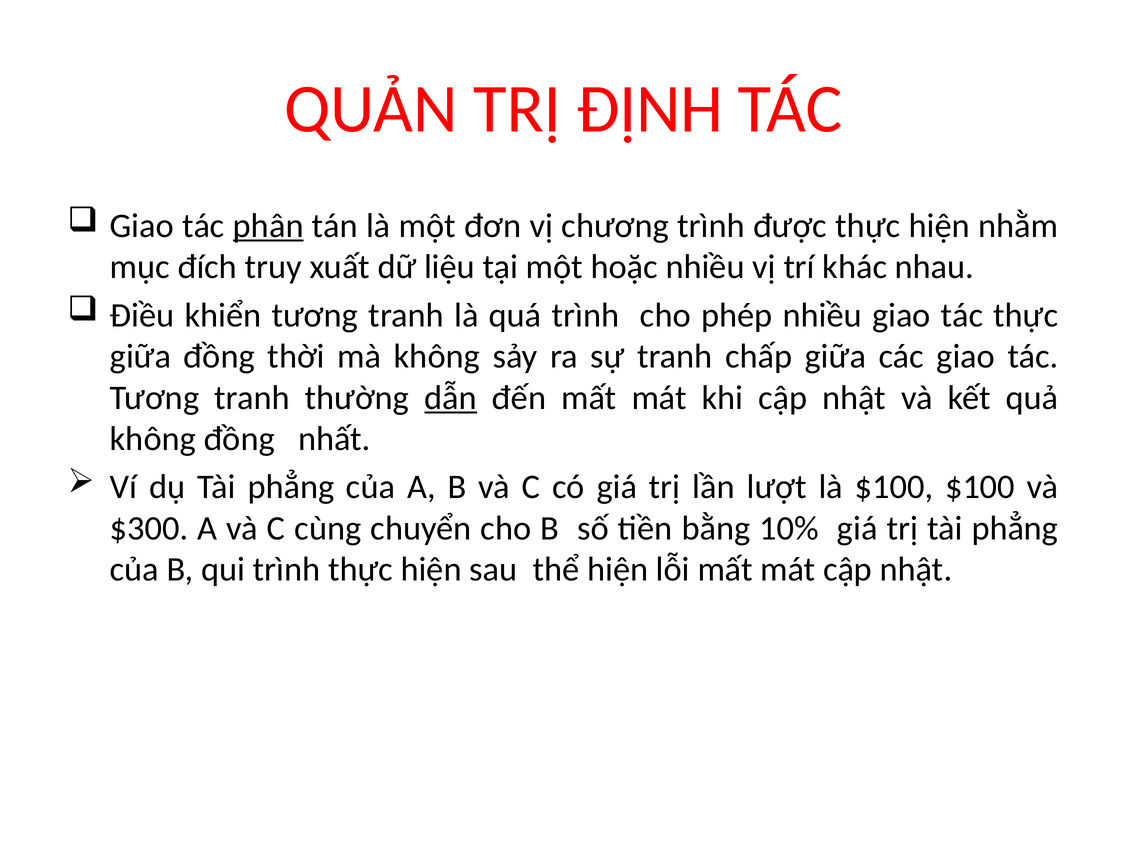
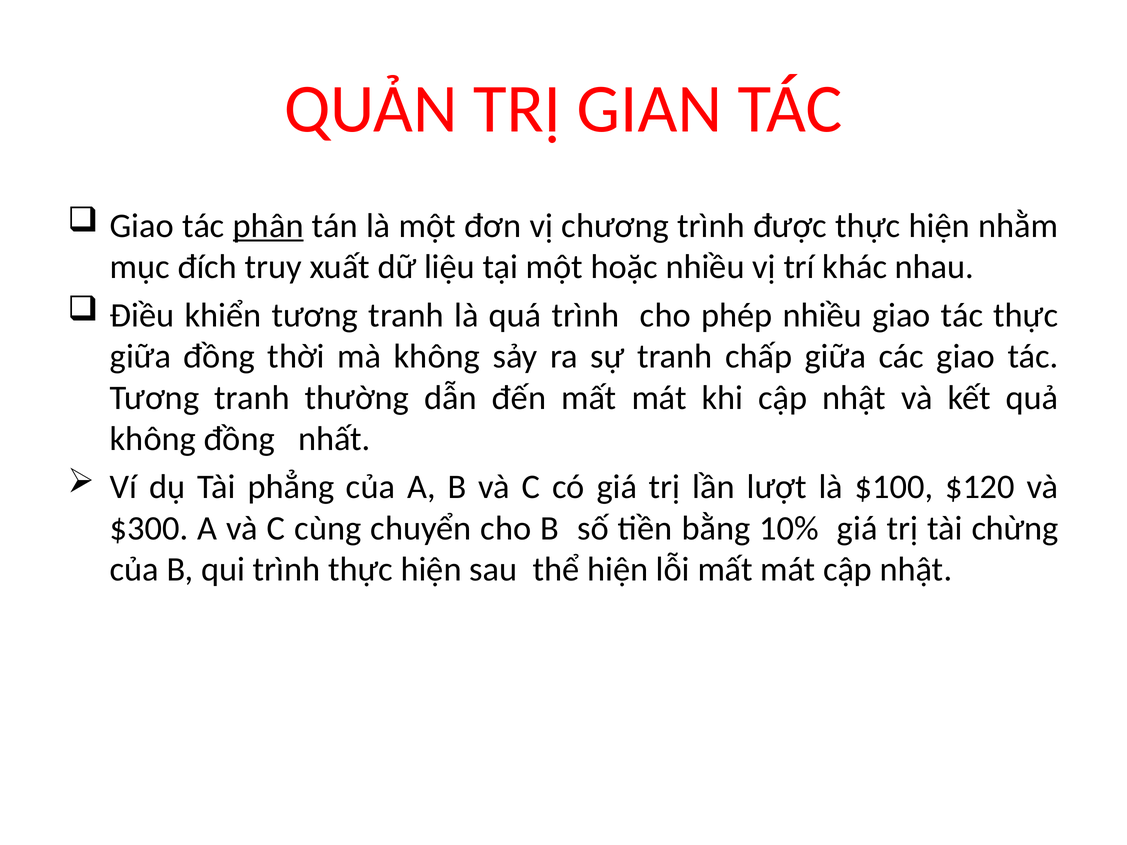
ĐỊNH: ĐỊNH -> GIAN (650, 109)
dẫn underline: present -> none (451, 398)
$100 $100: $100 -> $120 (980, 487)
trị tài phẳng: phẳng -> chừng (1015, 528)
